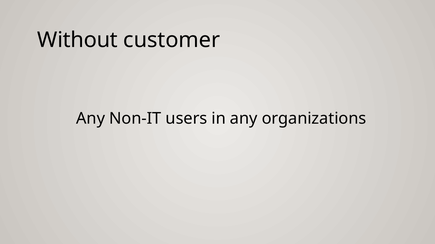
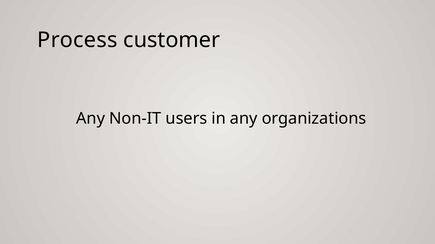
Without: Without -> Process (77, 40)
